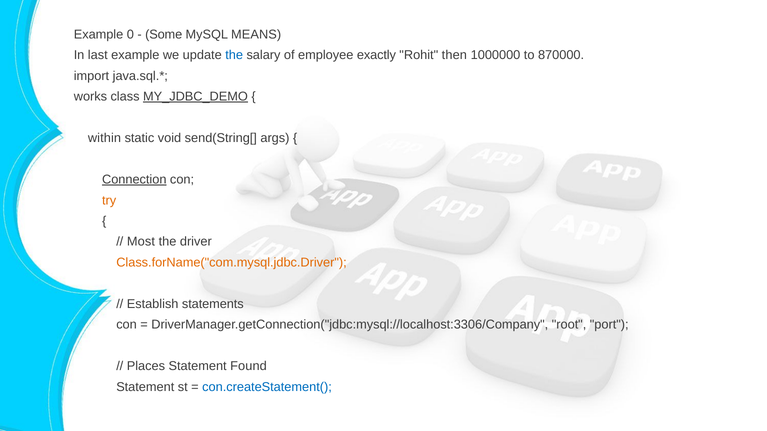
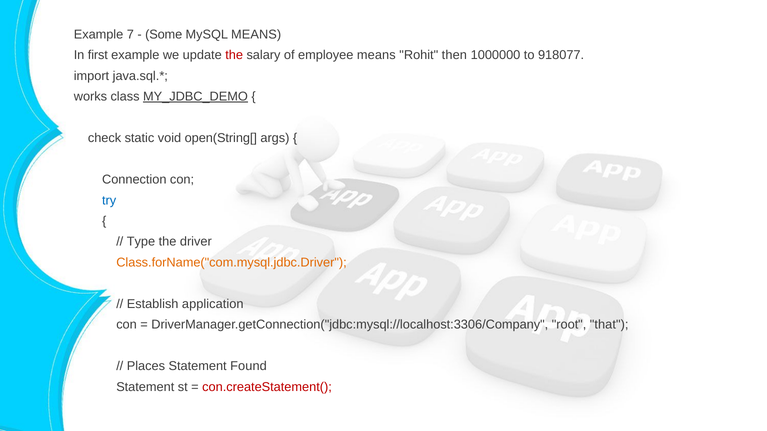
0: 0 -> 7 (130, 34)
last: last -> first (98, 55)
the colour: blue -> red (234, 55)
employee exactly: exactly -> means (376, 55)
870000: 870000 -> 918077 (561, 55)
within: within -> check (105, 138)
send(String[: send(String[ -> open(String[ (221, 138)
Connection underline: present -> none (134, 180)
try colour: orange -> blue (109, 200)
Most: Most -> Type (141, 242)
statements: statements -> application (213, 304)
port: port -> that (609, 325)
con.createStatement( colour: blue -> red (267, 387)
